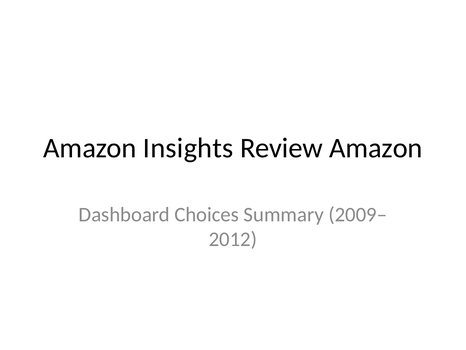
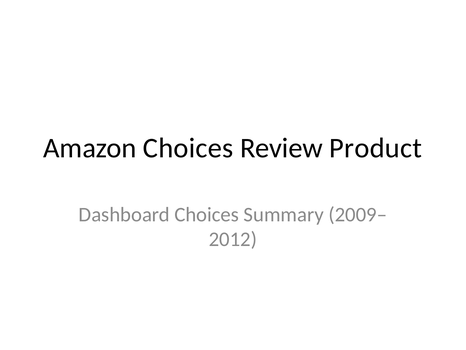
Amazon Insights: Insights -> Choices (188, 148)
Review Amazon: Amazon -> Product (376, 148)
